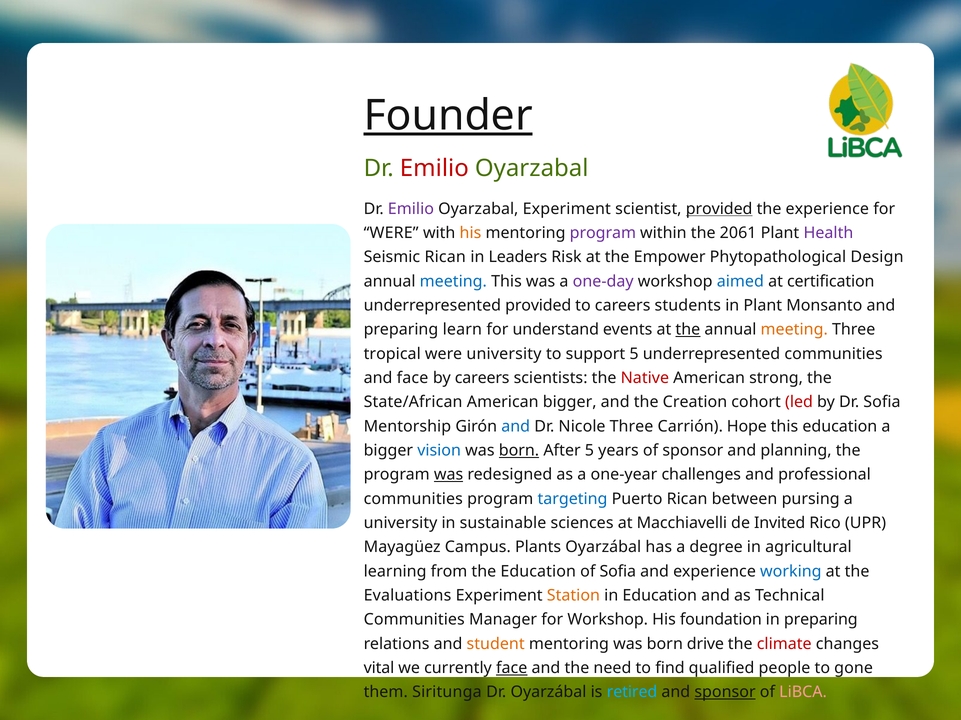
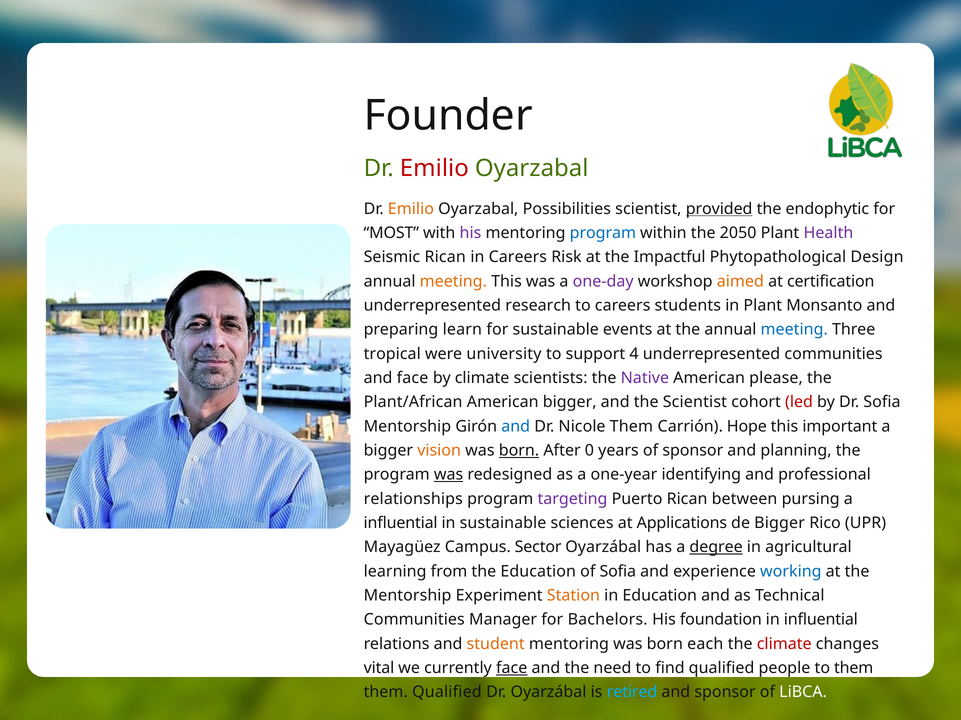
Founder underline: present -> none (448, 116)
Emilio colour: purple -> orange (411, 209)
Oyarzabal Experiment: Experiment -> Possibilities (567, 209)
the experience: experience -> endophytic (827, 209)
WERE: WERE -> MOST (391, 233)
his colour: orange -> purple (470, 233)
program colour: purple -> blue (603, 233)
2061: 2061 -> 2050 (738, 233)
in Leaders: Leaders -> Careers (518, 257)
Empower: Empower -> Impactful (670, 257)
meeting colour: blue -> orange (453, 282)
aimed colour: blue -> orange (740, 282)
underrepresented provided: provided -> research (538, 306)
for understand: understand -> sustainable (556, 330)
the underline: present -> none (688, 330)
meeting colour: orange -> blue (794, 330)
support 5: 5 -> 4 (634, 354)
by careers: careers -> climate (482, 378)
Native colour: red -> purple (645, 378)
strong: strong -> please (776, 378)
State/African: State/African -> Plant/African (413, 403)
the Creation: Creation -> Scientist (695, 403)
Nicole Three: Three -> Them (631, 427)
this education: education -> important (840, 427)
vision colour: blue -> orange (439, 451)
After 5: 5 -> 0 (589, 451)
challenges: challenges -> identifying (701, 475)
communities: communities -> relationships (413, 499)
targeting colour: blue -> purple (573, 499)
university: university -> influential (401, 524)
Macchiavelli: Macchiavelli -> Applications (682, 524)
de Invited: Invited -> Bigger (780, 524)
Plants: Plants -> Sector (538, 548)
degree underline: none -> present (716, 548)
Evaluations: Evaluations -> Mentorship (408, 596)
for Workshop: Workshop -> Bachelors (608, 620)
in preparing: preparing -> influential (821, 620)
drive: drive -> each (705, 645)
to gone: gone -> them (854, 669)
them Siritunga: Siritunga -> Qualified (447, 693)
sponsor underline: present -> none (725, 693)
LiBCA colour: pink -> white (803, 693)
